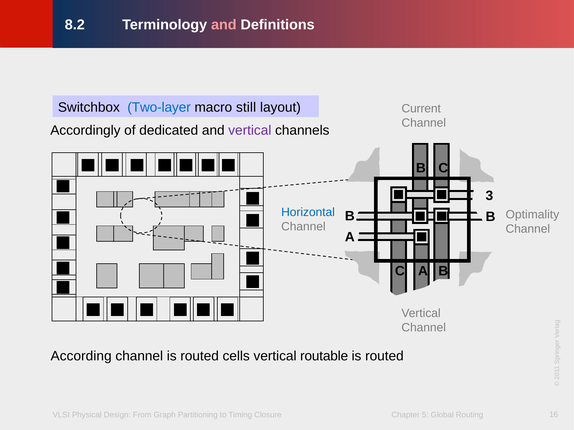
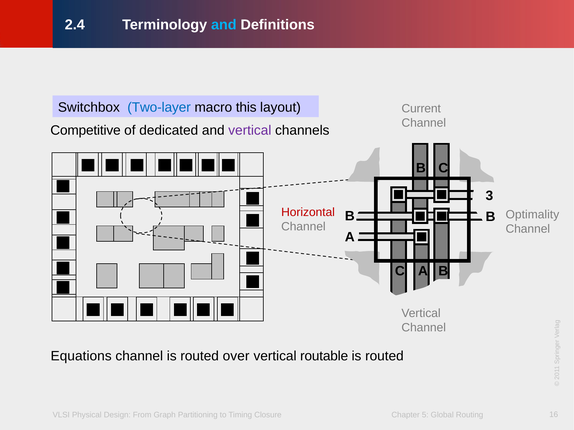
8.2: 8.2 -> 2.4 (75, 25)
and colour: pink -> light blue (224, 25)
still: still -> this (246, 107)
Accordingly: Accordingly -> Competitive (86, 130)
Horizontal colour: blue -> red (308, 212)
According: According -> Equations (81, 356)
cells: cells -> over (236, 356)
